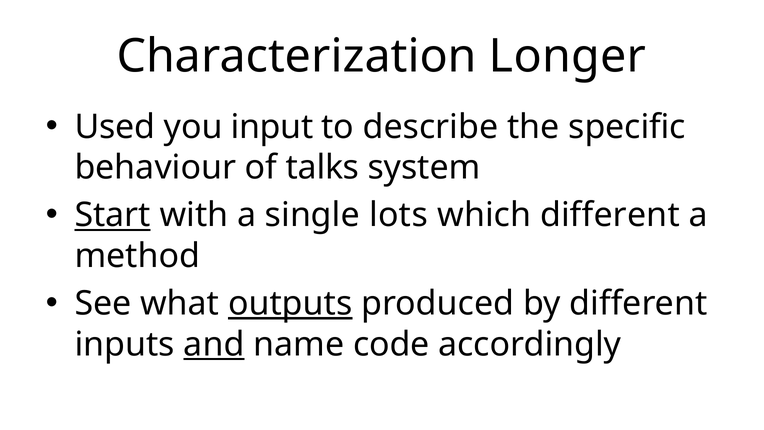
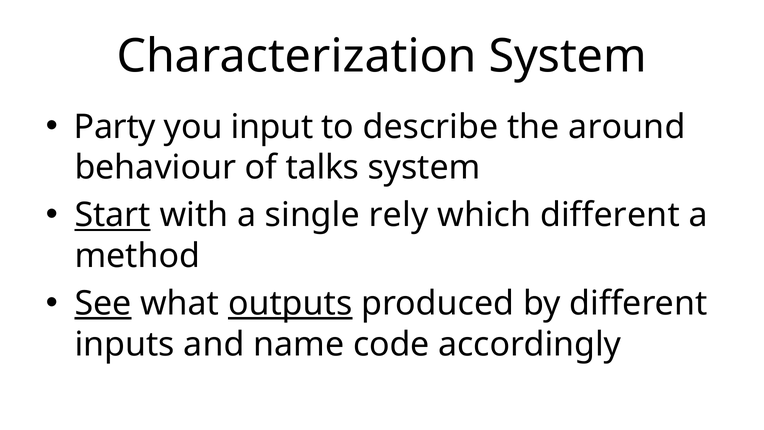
Characterization Longer: Longer -> System (568, 56)
Used: Used -> Party (115, 127)
specific: specific -> around (627, 127)
lots: lots -> rely (399, 215)
See underline: none -> present (103, 303)
and underline: present -> none (214, 344)
